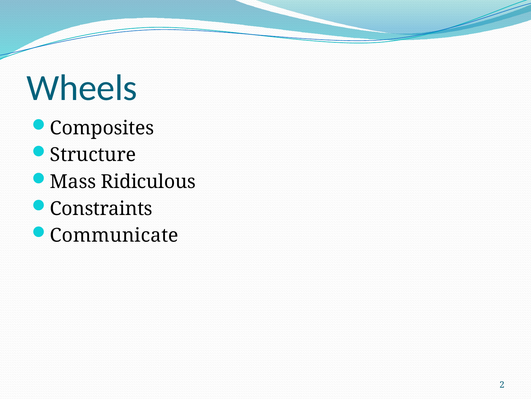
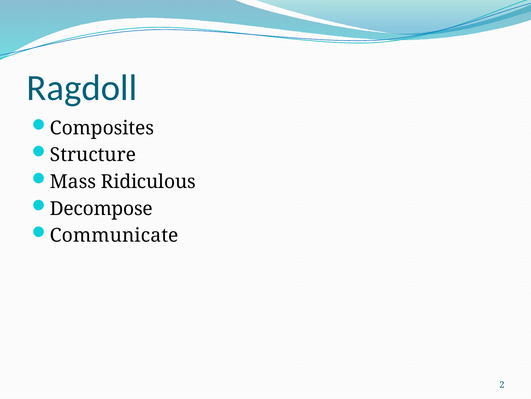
Wheels: Wheels -> Ragdoll (82, 88)
Constraints: Constraints -> Decompose (101, 208)
